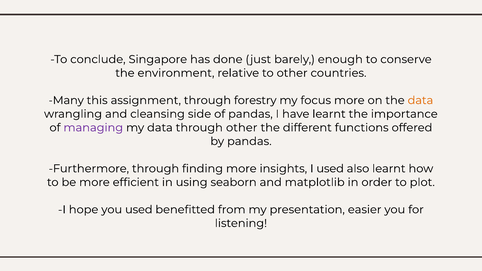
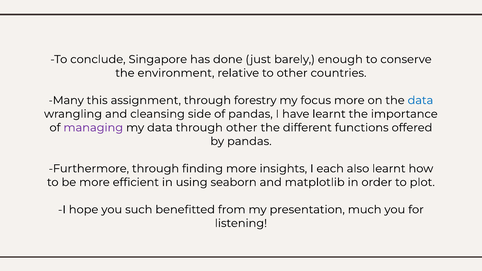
data colour: orange -> blue (420, 100)
I used: used -> each (330, 169)
you used: used -> such (139, 210)
easier: easier -> much (365, 210)
